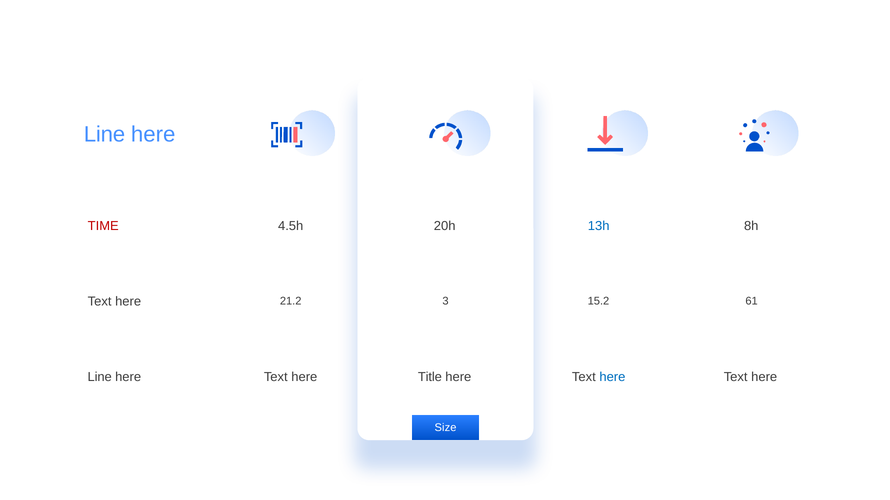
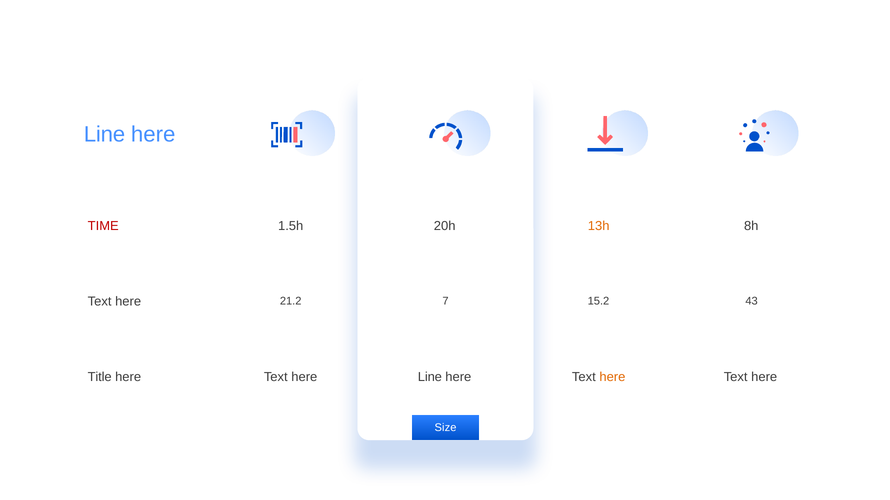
4.5h: 4.5h -> 1.5h (291, 226)
13h colour: blue -> orange (599, 226)
3: 3 -> 7 (445, 301)
61: 61 -> 43 (752, 301)
Line: Line -> Title (100, 378)
here Title: Title -> Line (430, 378)
here colour: blue -> orange (612, 378)
